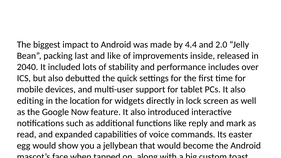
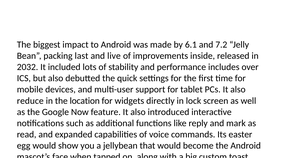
4.4: 4.4 -> 6.1 (191, 45)
2.0: 2.0 -> 7.2 (221, 45)
and like: like -> live (114, 56)
2040: 2040 -> 2032 (28, 67)
editing: editing -> reduce (30, 101)
